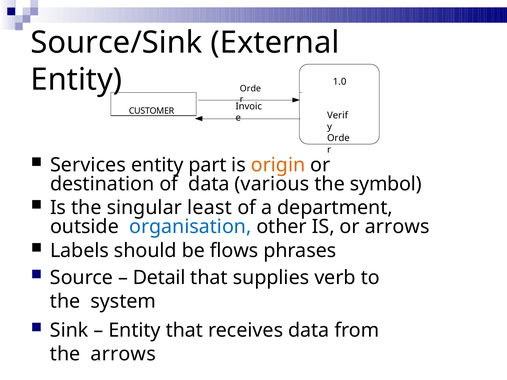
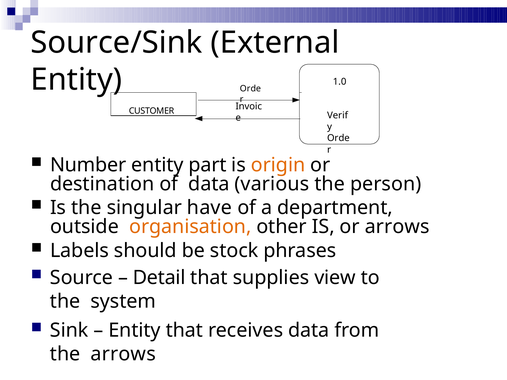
Services: Services -> Number (88, 165)
symbol: symbol -> person (386, 184)
least: least -> have (209, 208)
organisation colour: blue -> orange (190, 227)
flows: flows -> stock (234, 251)
verb: verb -> view (335, 278)
